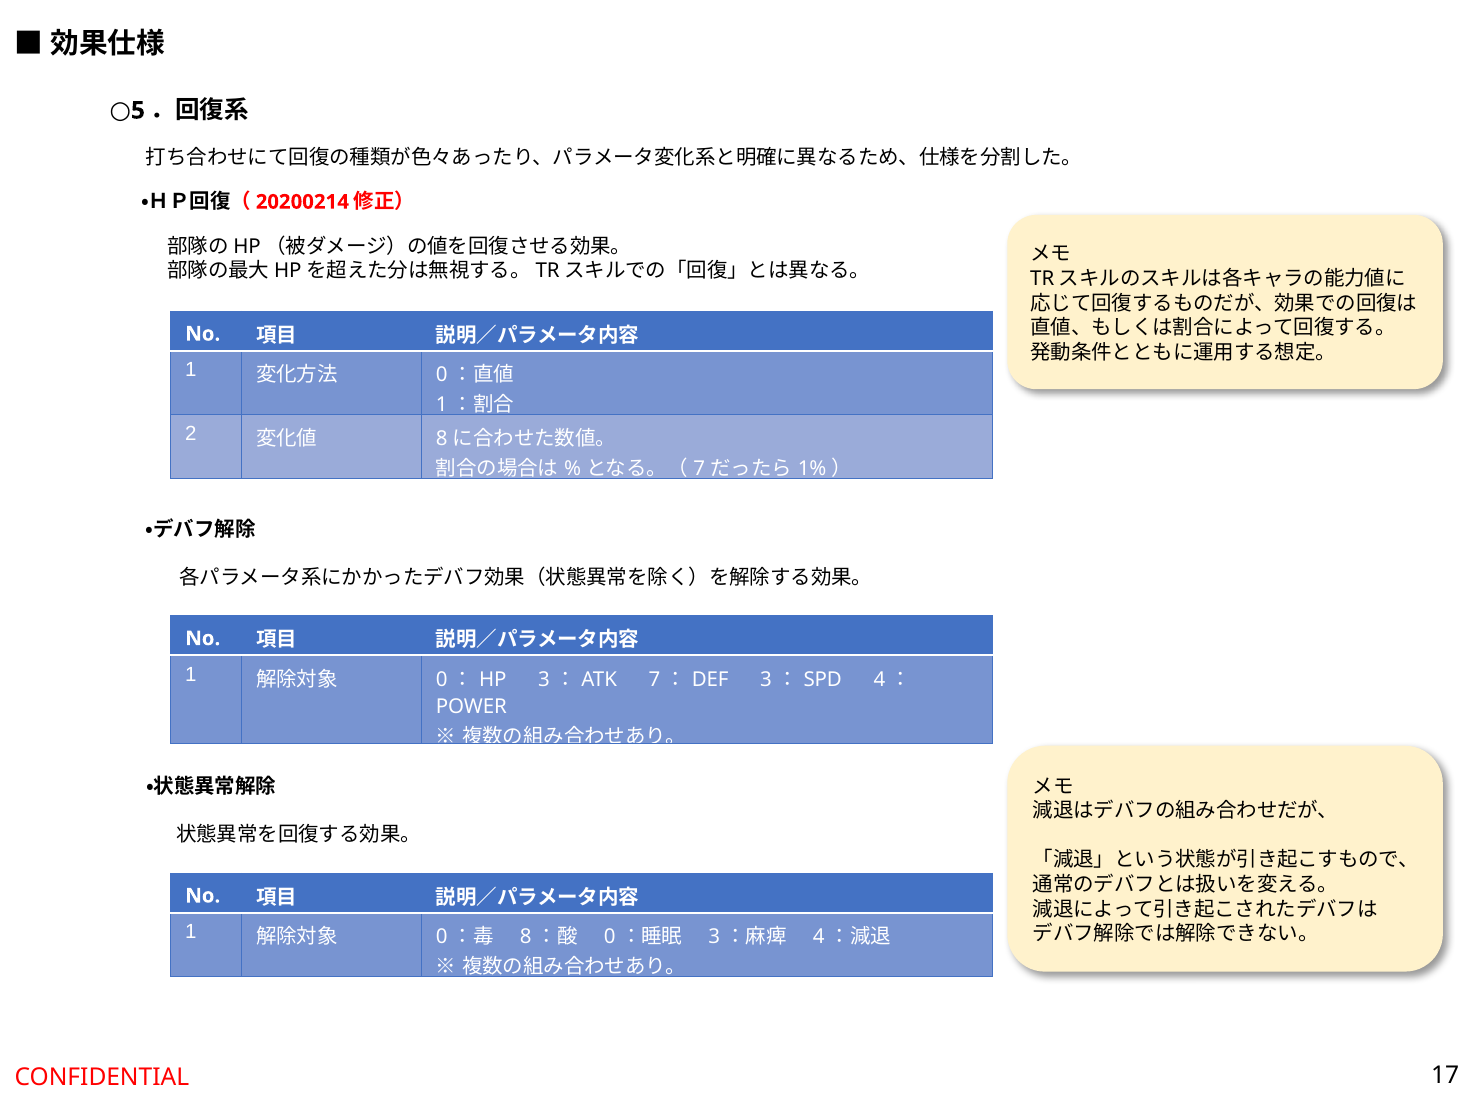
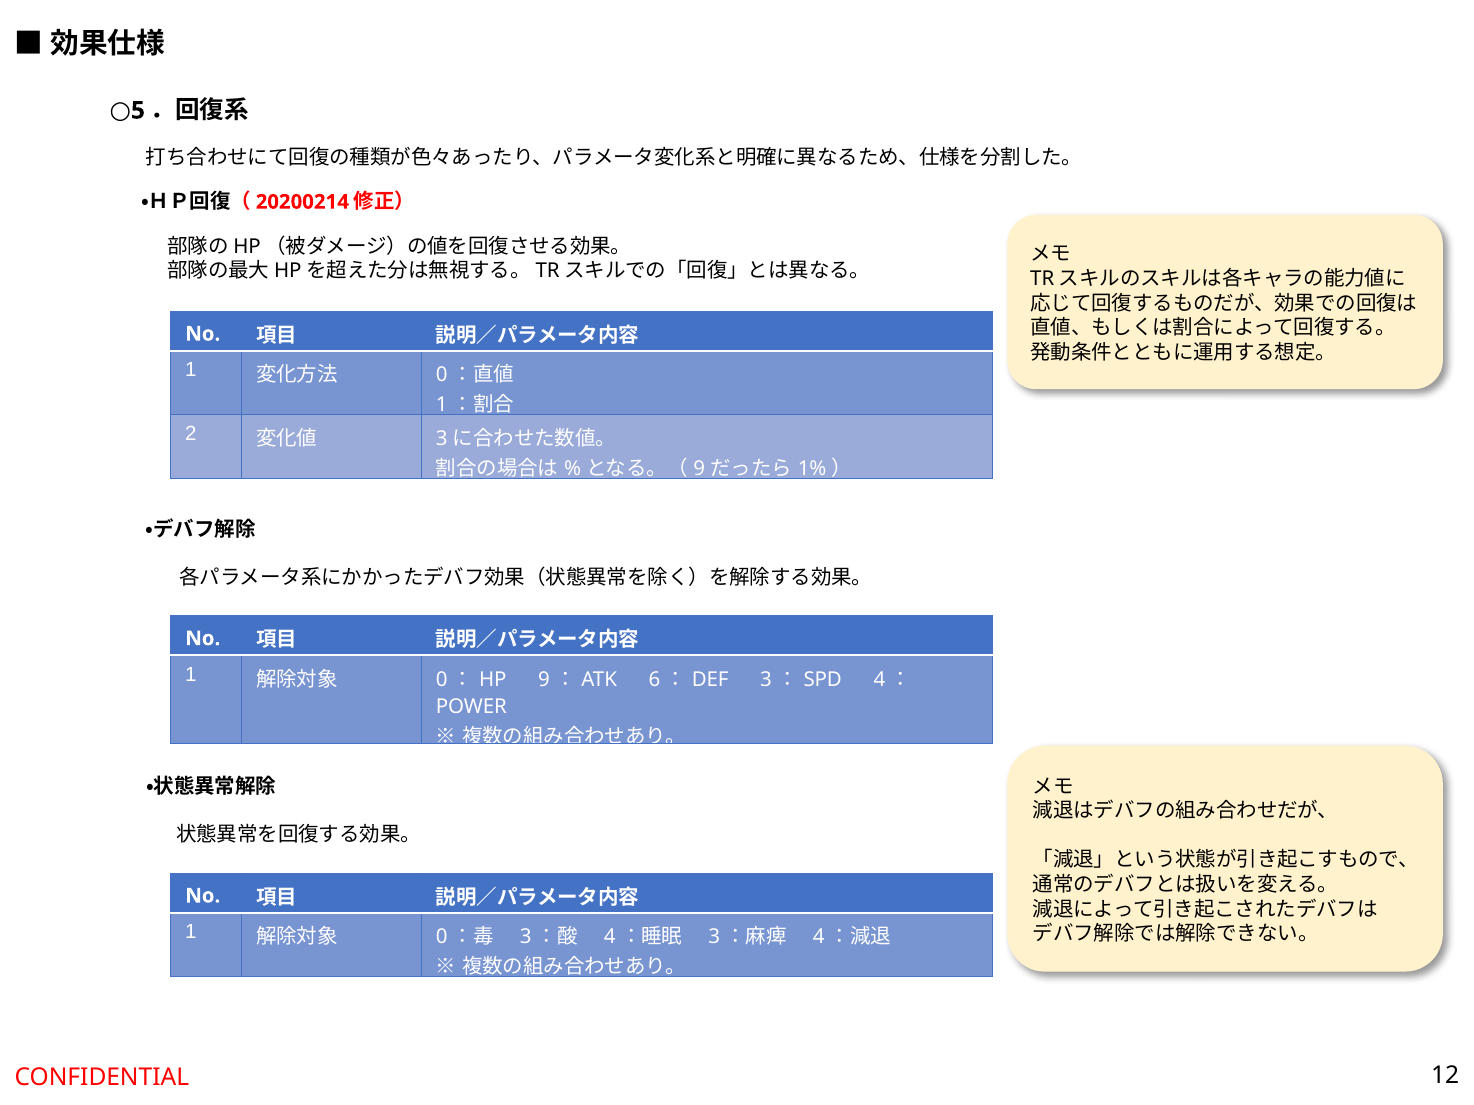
8: 8 -> 3 (442, 439)
7: 7 -> 9 (699, 469)
3: 3 -> 9 (544, 680)
7: 7 -> 6 (654, 680)
8: 8 -> 3 (526, 937)
0: 0 -> 4 (610, 937)
17: 17 -> 12 (1445, 1076)
